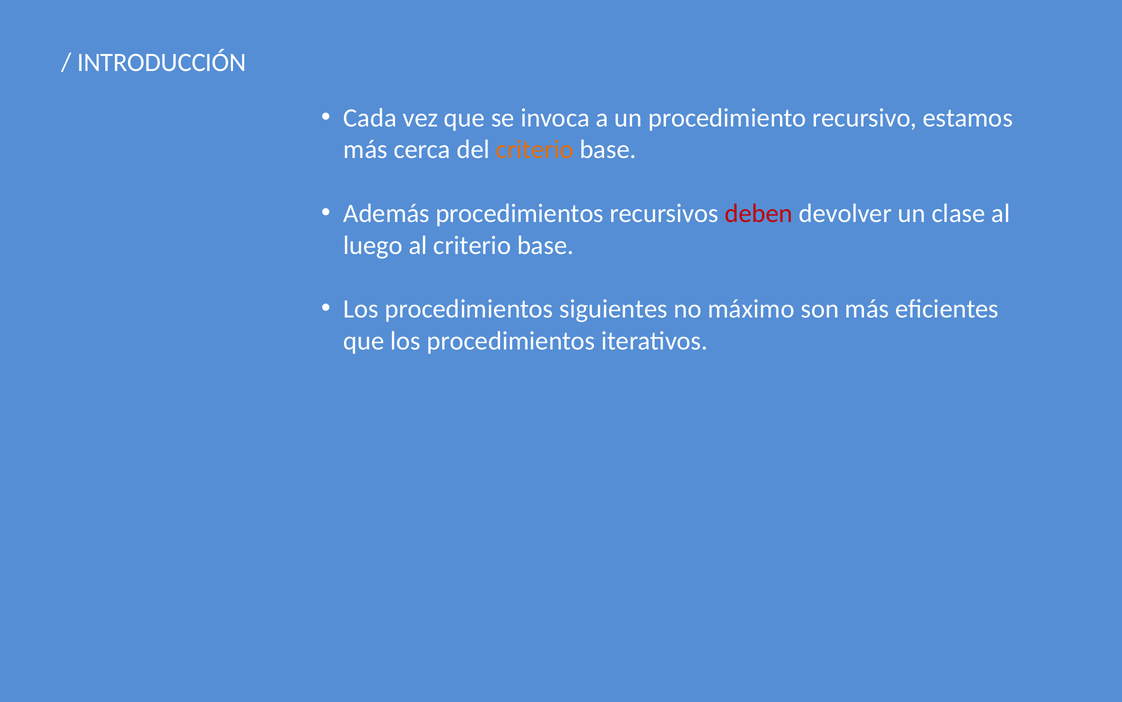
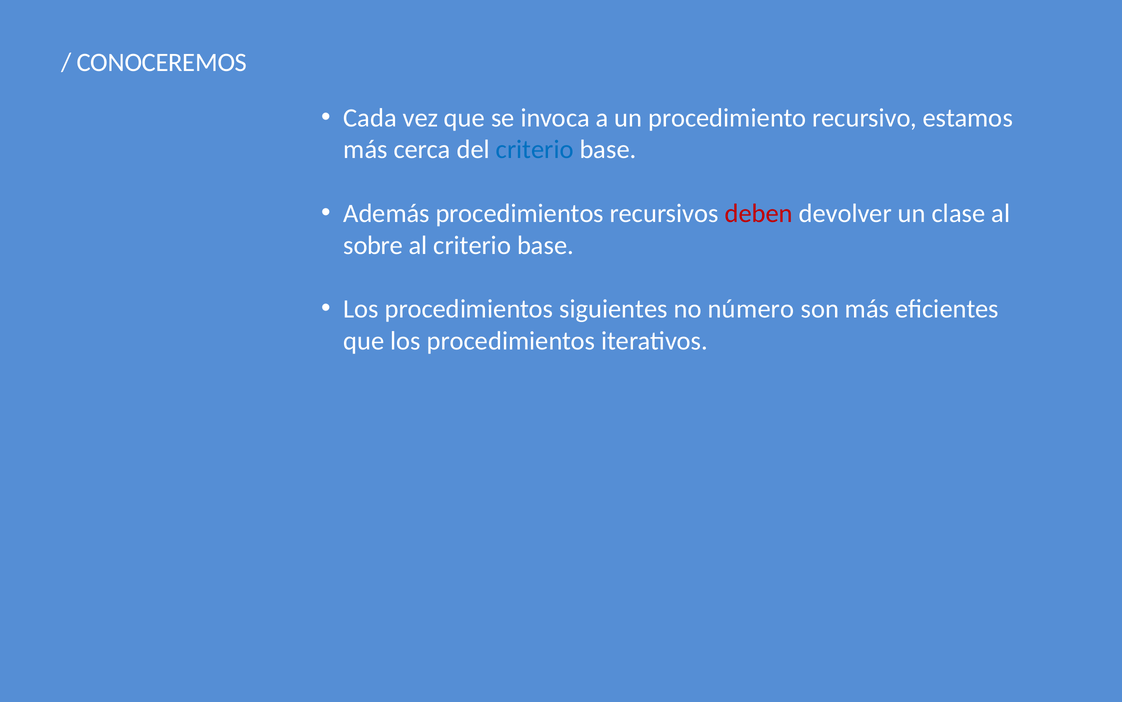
INTRODUCCIÓN: INTRODUCCIÓN -> CONOCEREMOS (162, 63)
criterio colour: orange -> blue (535, 150)
luego: luego -> sobre (373, 245)
máximo: máximo -> número (751, 309)
